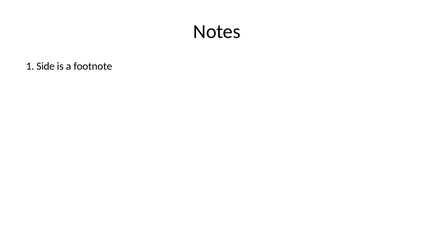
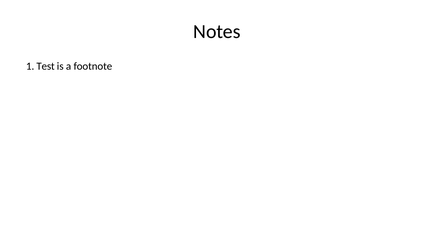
Side: Side -> Test (46, 66)
